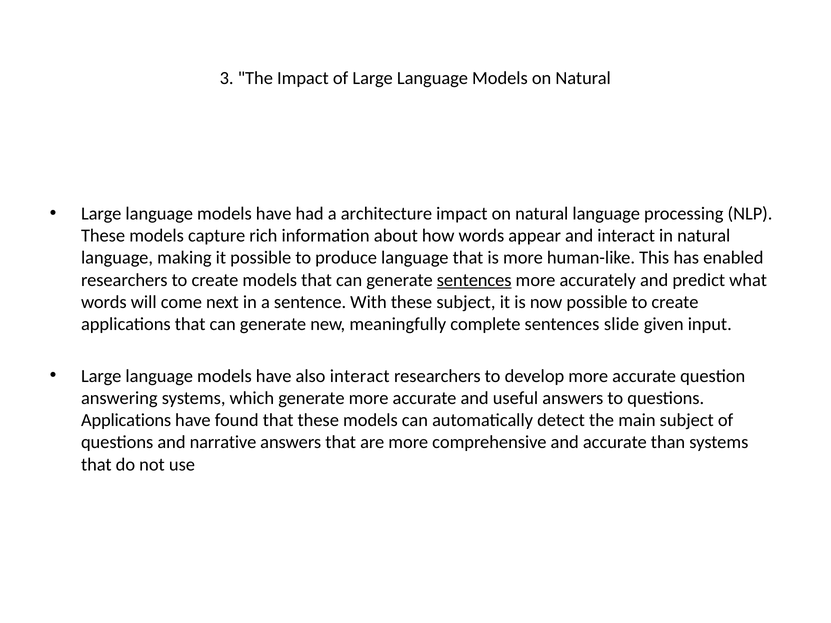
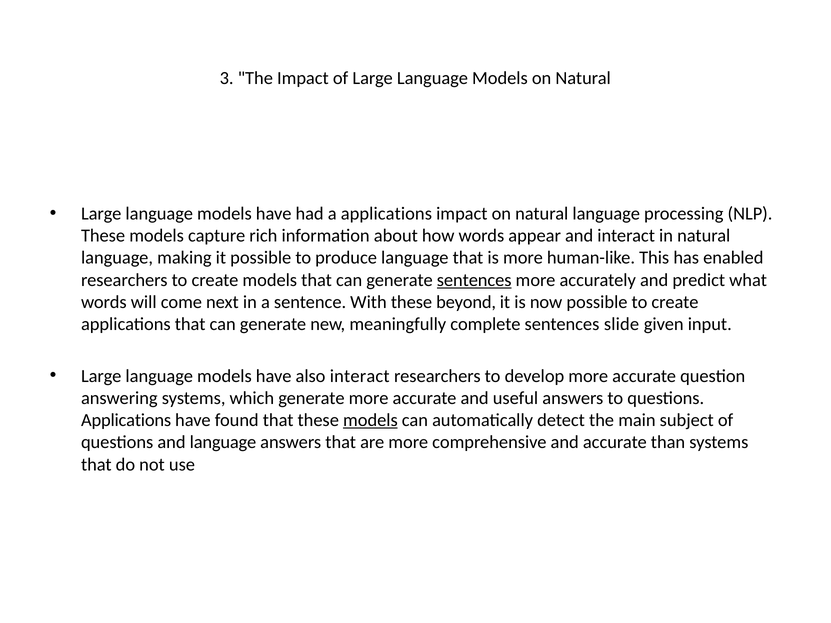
a architecture: architecture -> applications (386, 214)
these subject: subject -> beyond (466, 302)
models underline: none -> present (370, 420)
and narrative: narrative -> language (223, 443)
